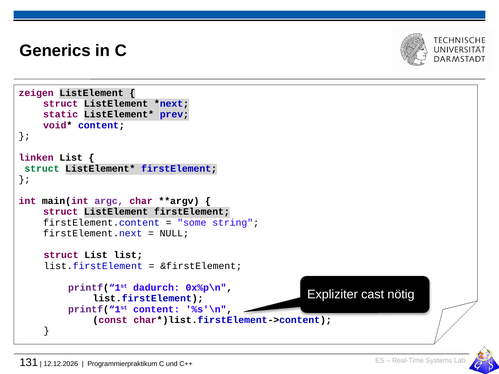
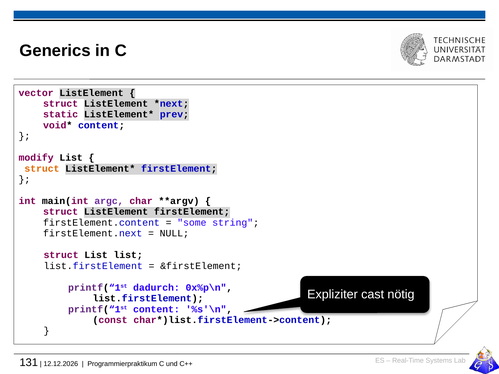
zeigen: zeigen -> vector (36, 93)
linken: linken -> modify (36, 158)
struct colour: green -> orange (42, 169)
